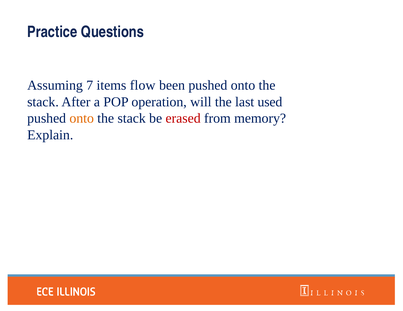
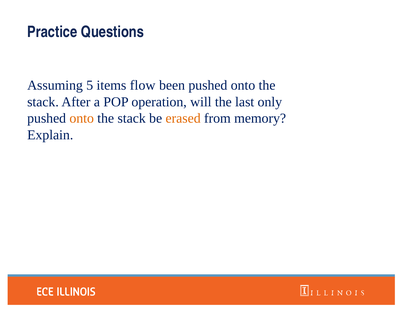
7: 7 -> 5 (90, 86)
used: used -> only (270, 102)
erased colour: red -> orange (183, 119)
